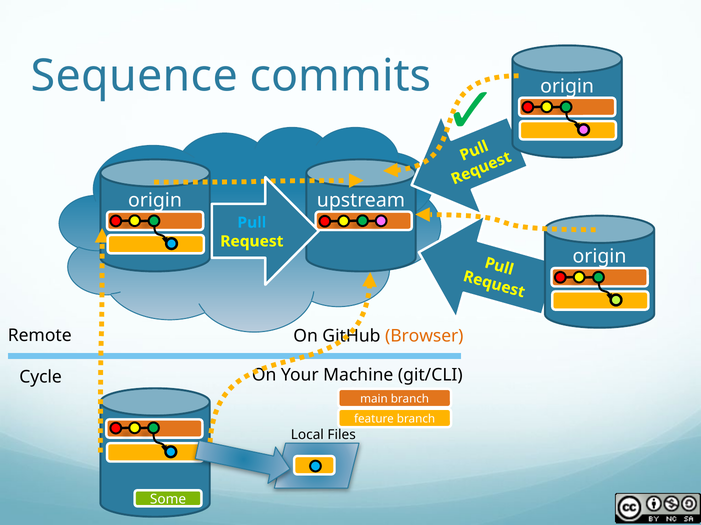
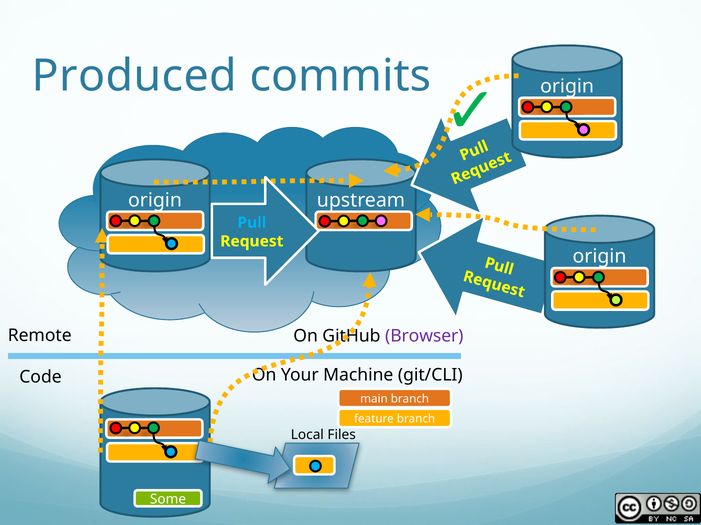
Sequence: Sequence -> Produced (134, 76)
Browser colour: orange -> purple (424, 336)
Cycle: Cycle -> Code (40, 377)
